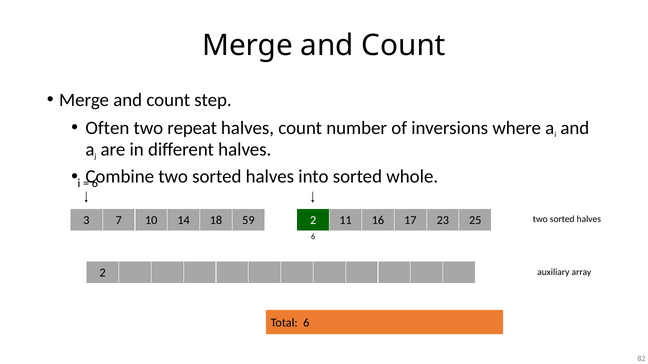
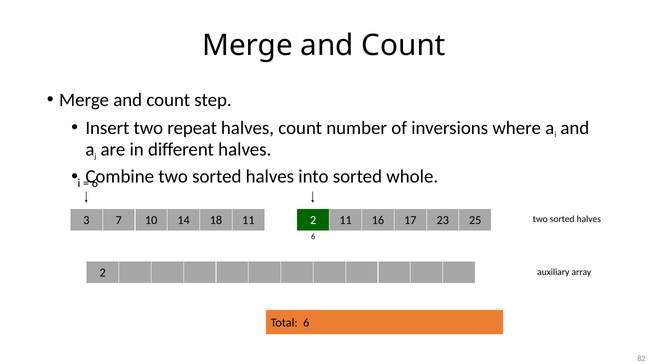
Often: Often -> Insert (107, 128)
18 59: 59 -> 11 (248, 221)
